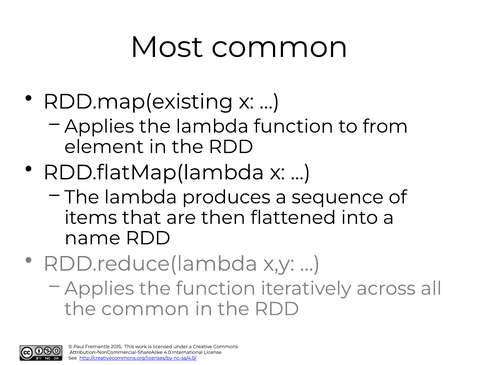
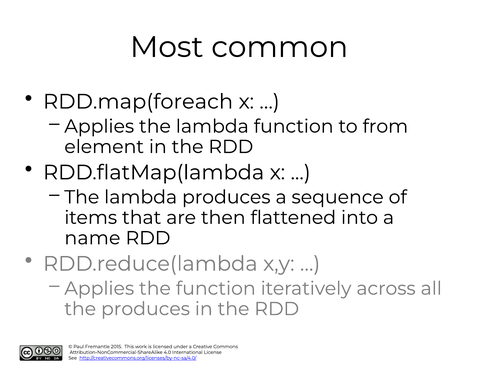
RDD.map(existing: RDD.map(existing -> RDD.map(foreach (138, 102)
the common: common -> produces (145, 308)
